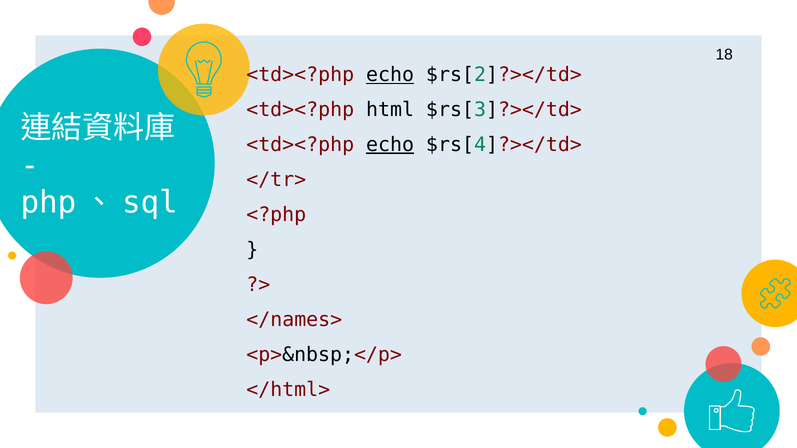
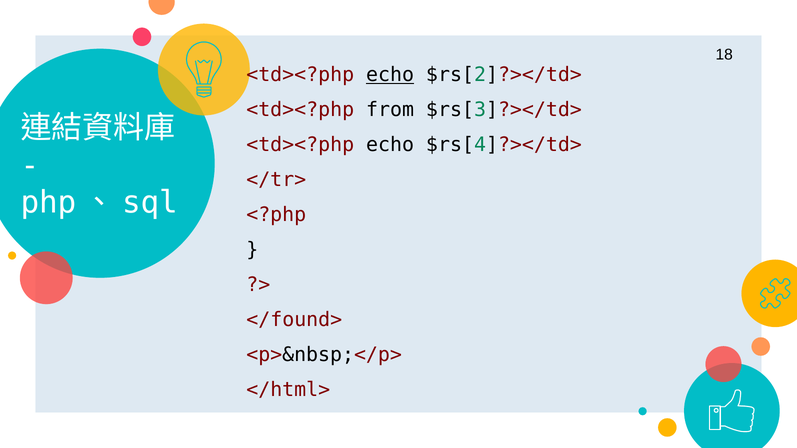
html: html -> from (390, 110)
echo underline: present -> none (390, 145)
</names>: </names> -> </found> (294, 320)
